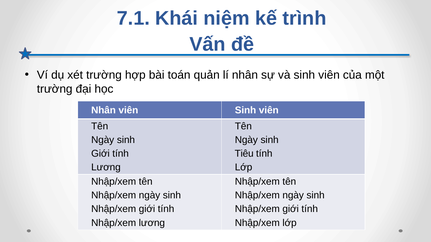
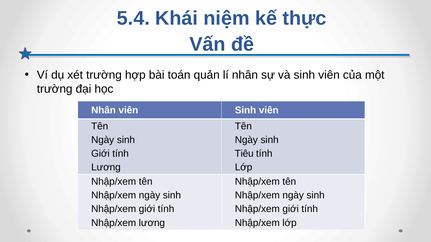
7.1: 7.1 -> 5.4 (133, 18)
trình: trình -> thực (304, 18)
